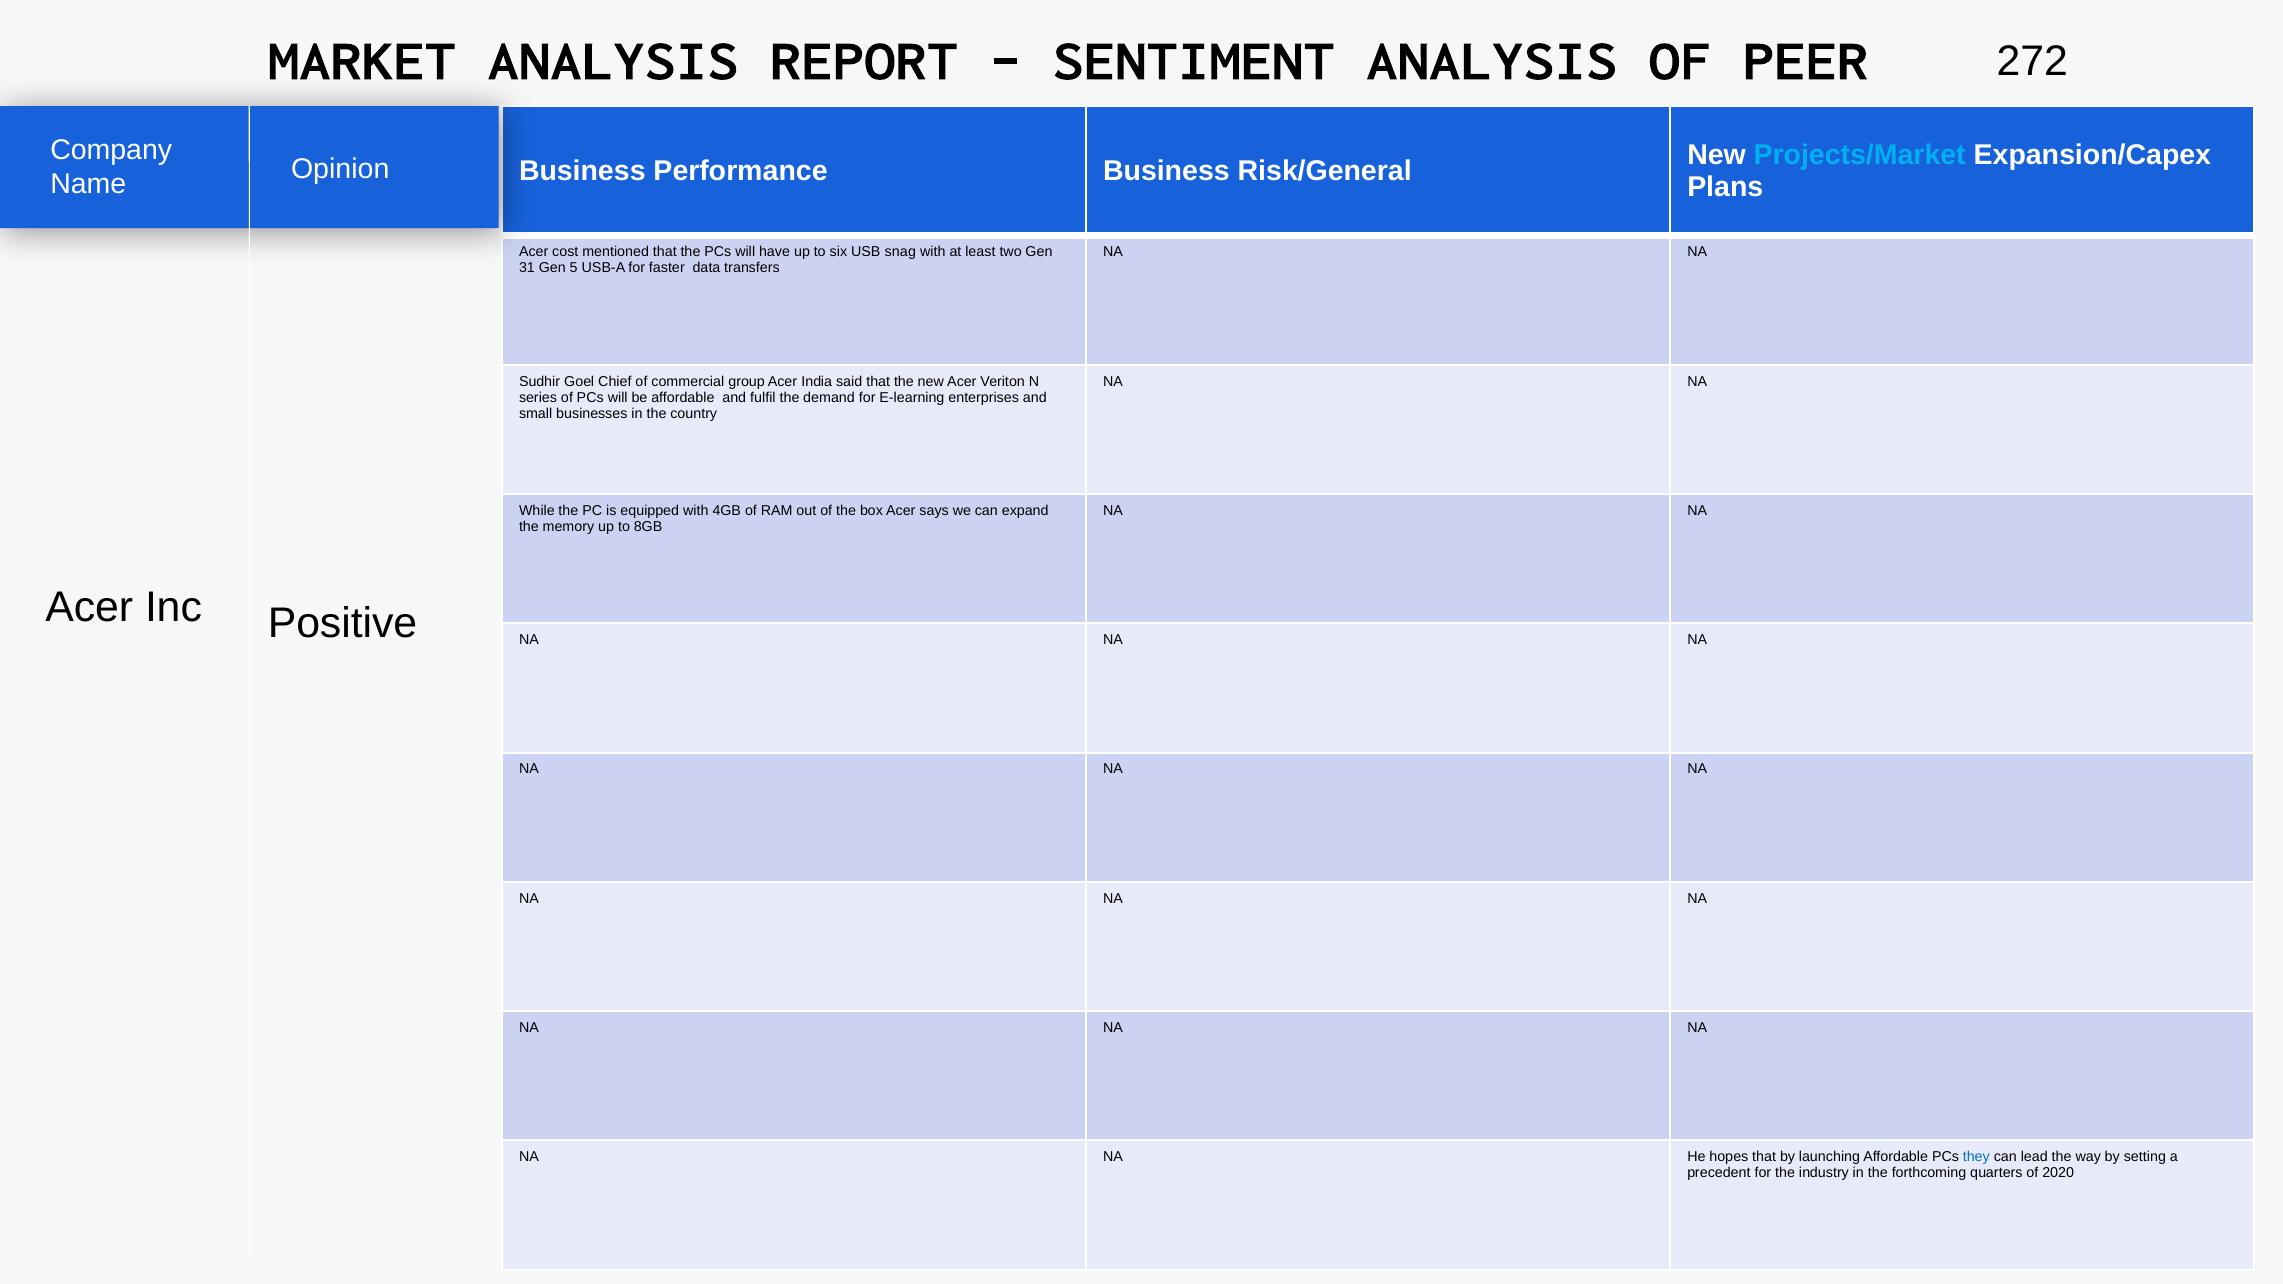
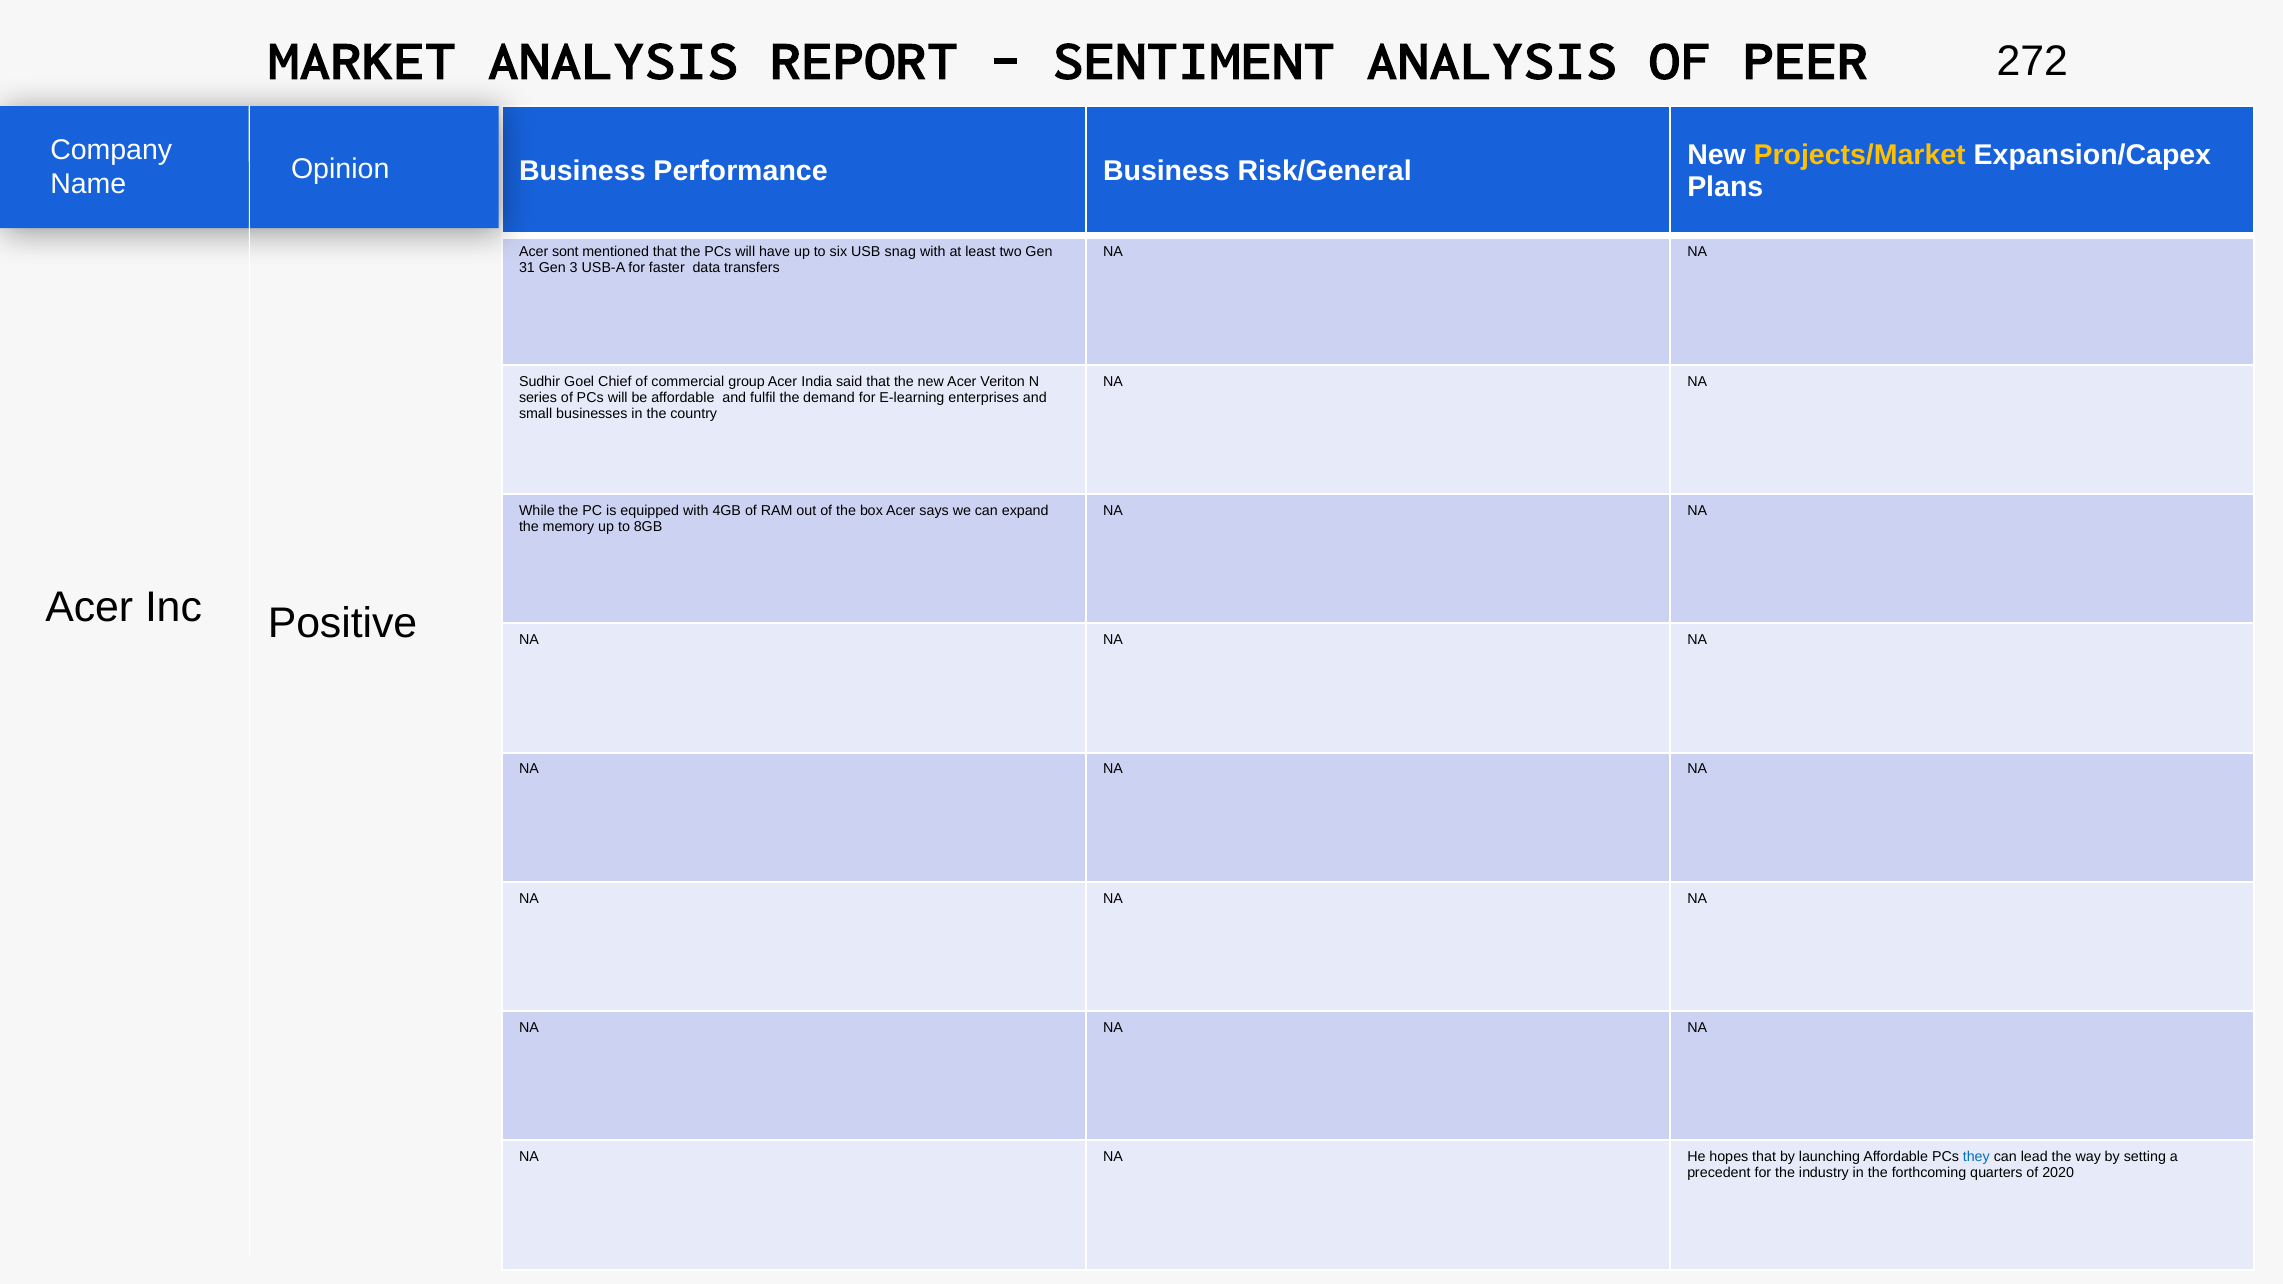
Projects/Market colour: light blue -> yellow (1860, 155)
cost: cost -> sont (565, 252)
5: 5 -> 3 (574, 268)
